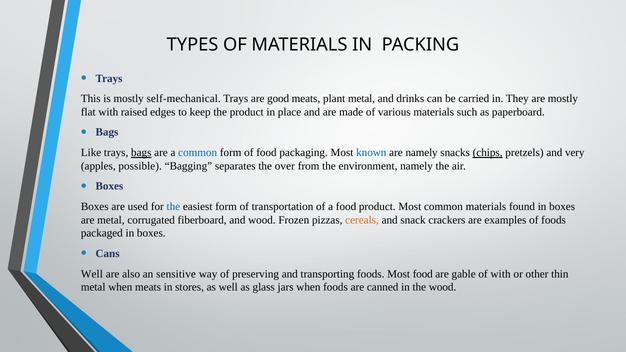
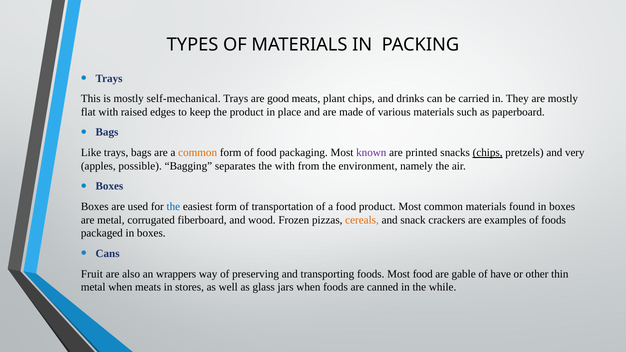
plant metal: metal -> chips (361, 99)
bags underline: present -> none (141, 153)
common colour: blue -> orange (198, 153)
known colour: blue -> purple (371, 153)
are namely: namely -> printed (421, 153)
the over: over -> with (285, 166)
Well: Well -> Fruit (92, 274)
sensitive: sensitive -> wrappers (176, 274)
of with: with -> have (501, 274)
the wood: wood -> while (443, 287)
